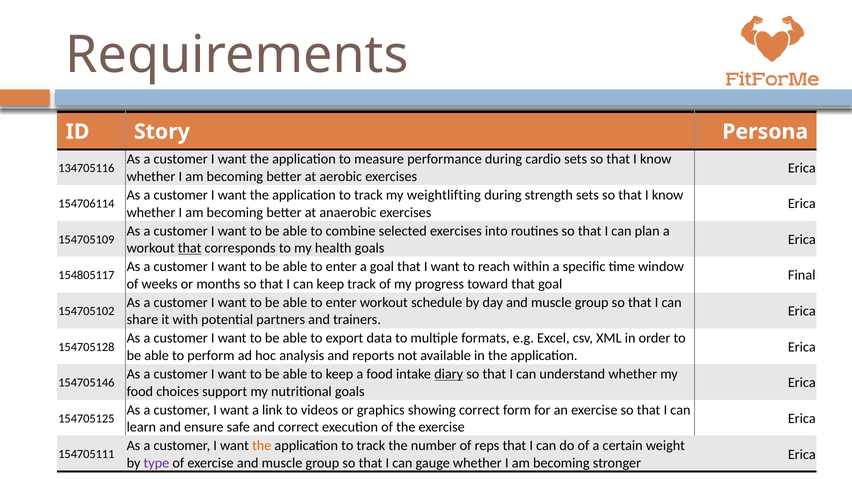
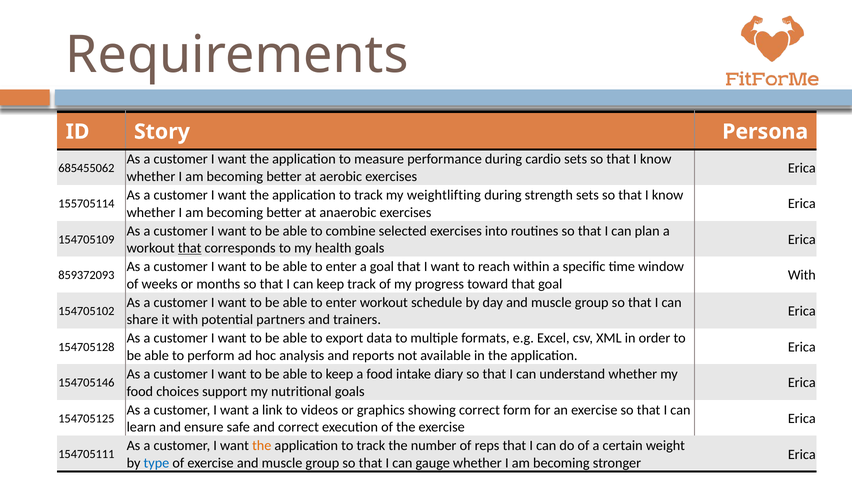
134705116: 134705116 -> 685455062 (86, 168)
154706114: 154706114 -> 155705114 (86, 204)
Final: Final -> With (802, 275)
154805117: 154805117 -> 859372093 (86, 275)
diary underline: present -> none (449, 374)
type colour: purple -> blue (156, 463)
